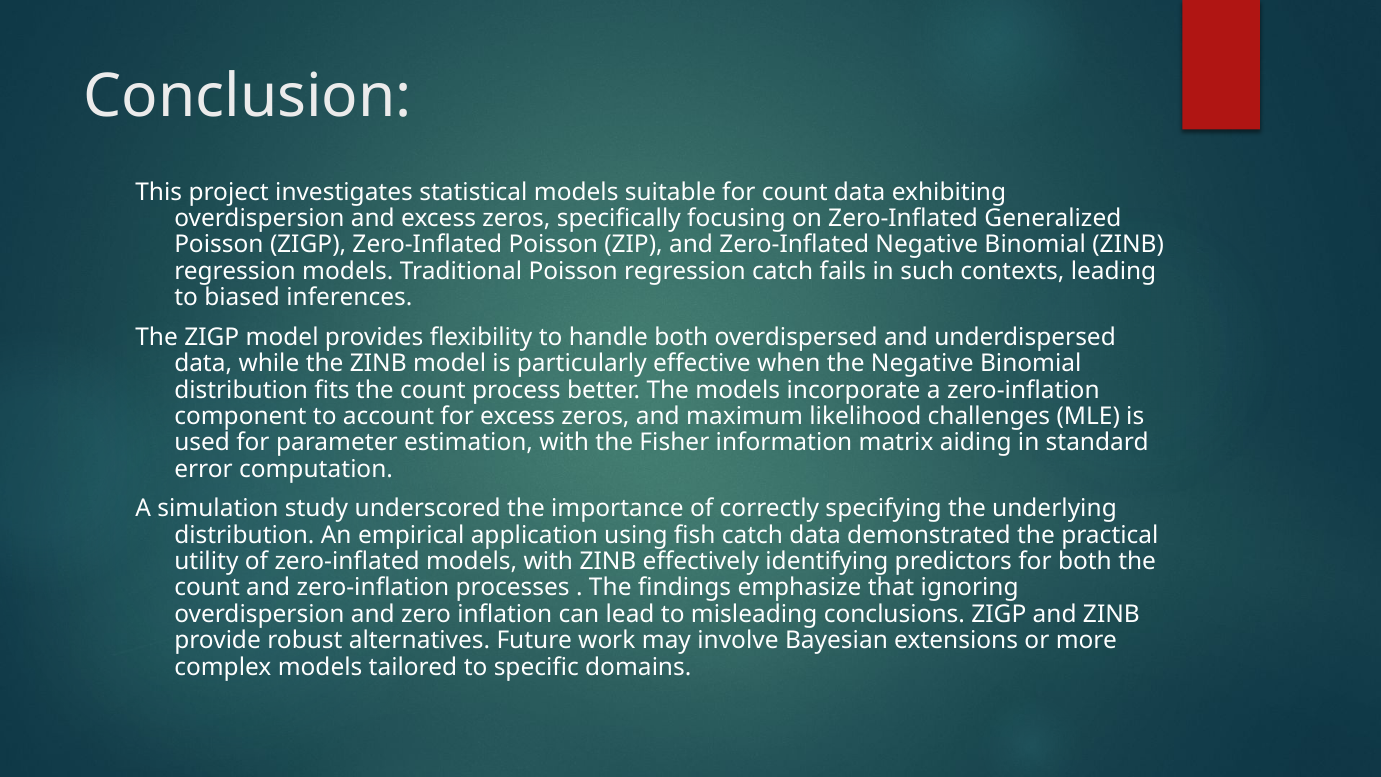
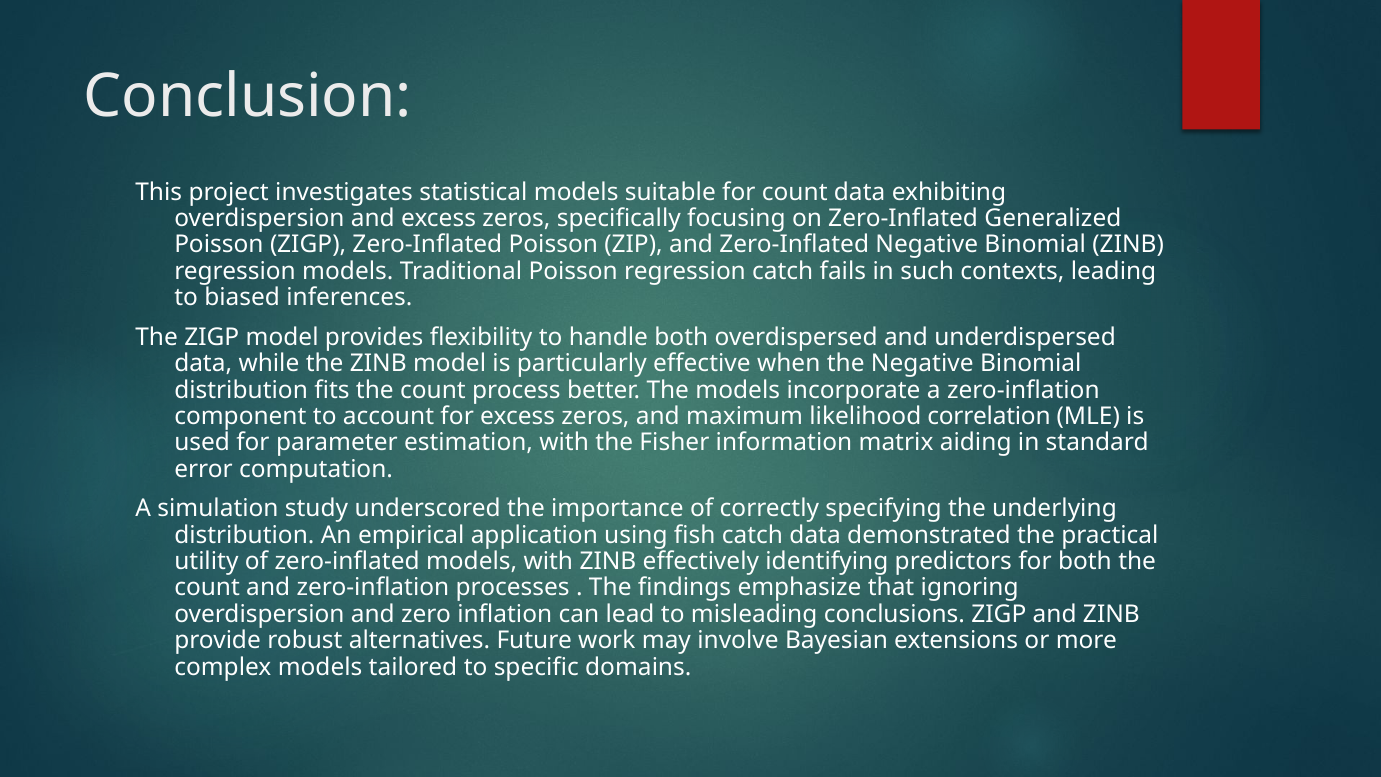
challenges: challenges -> correlation (989, 416)
